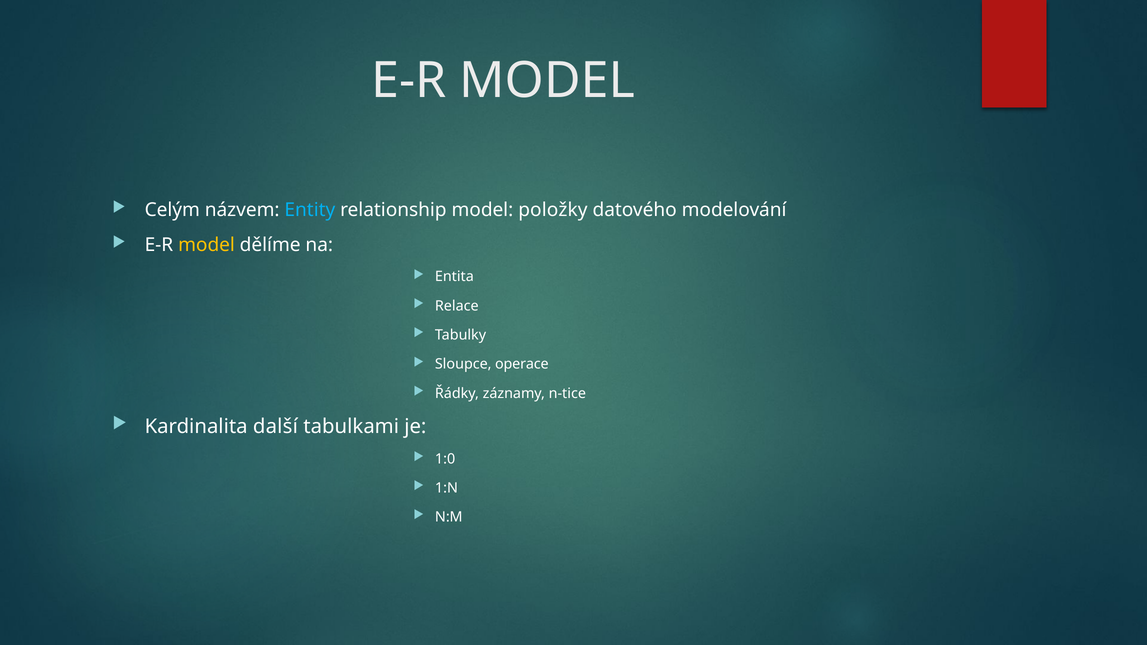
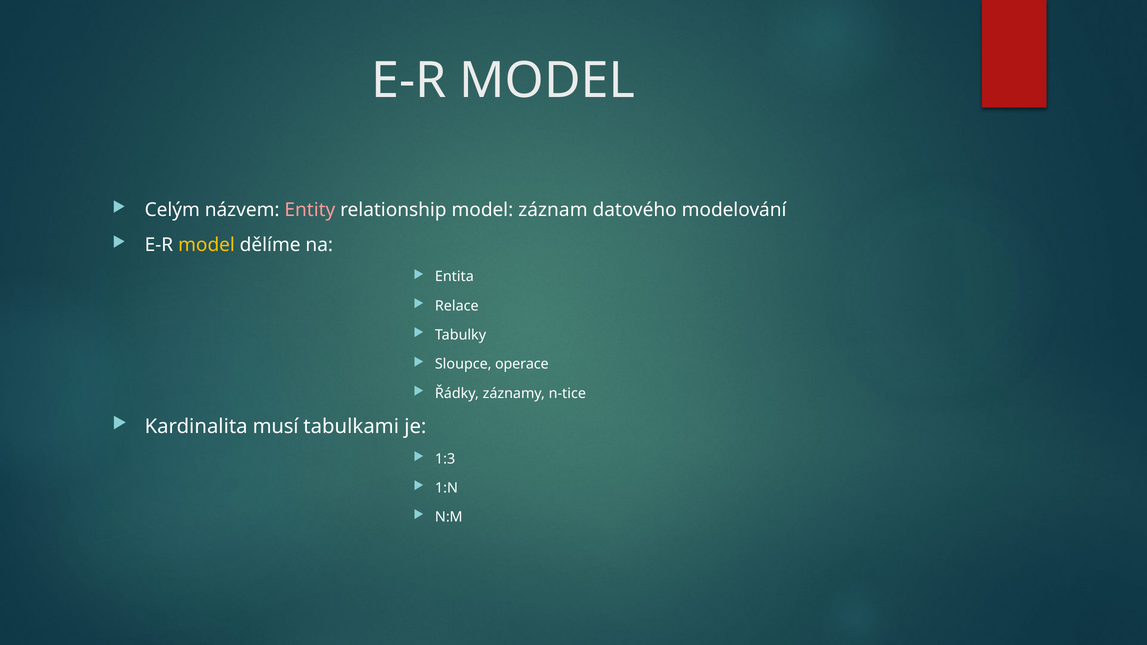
Entity colour: light blue -> pink (310, 210)
položky: položky -> záznam (553, 210)
další: další -> musí (276, 427)
1:0: 1:0 -> 1:3 (445, 459)
